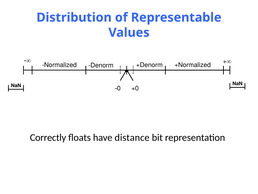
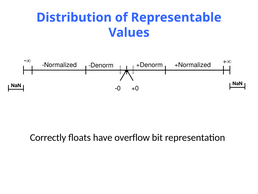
distance: distance -> overflow (132, 137)
